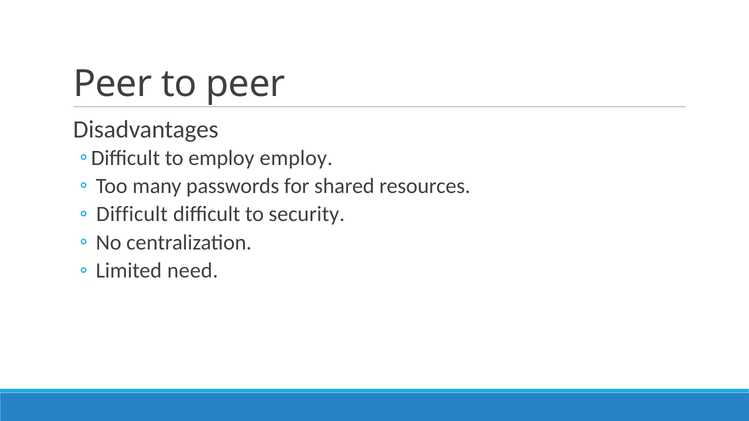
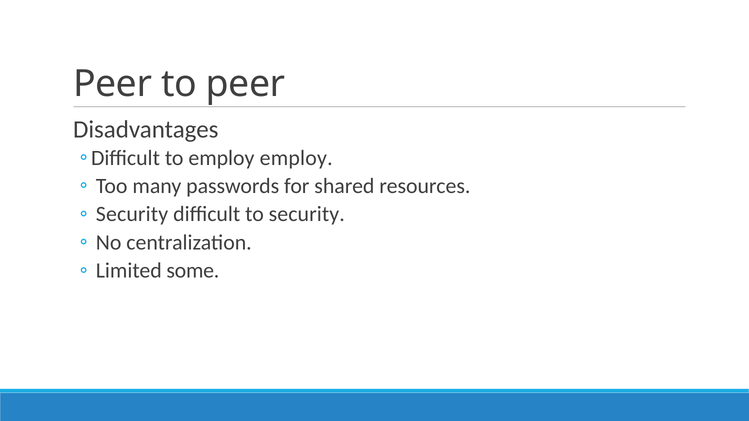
Difficult: Difficult -> Security (132, 214)
need: need -> some (193, 271)
